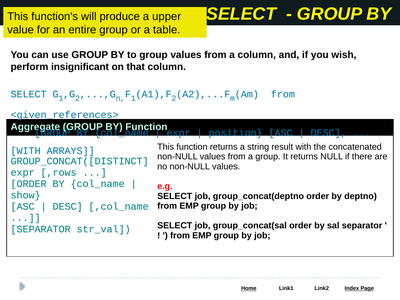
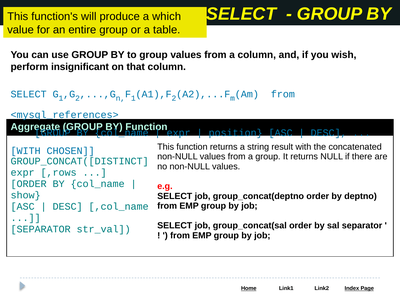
upper: upper -> which (167, 16)
<given_references>: <given_references> -> <mysql_references> (65, 115)
ARRAYS: ARRAYS -> CHOSEN (71, 151)
